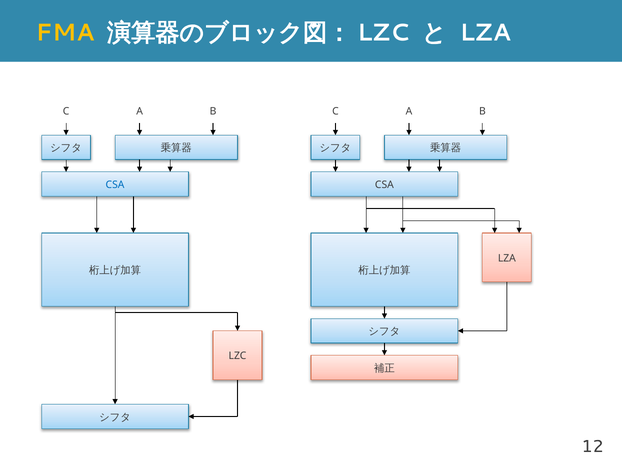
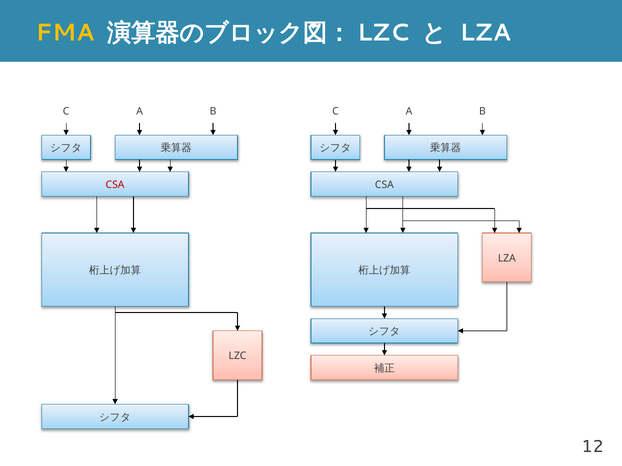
CSA colour: blue -> red (115, 185)
